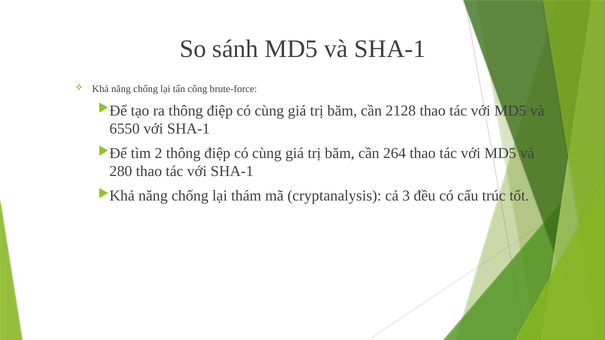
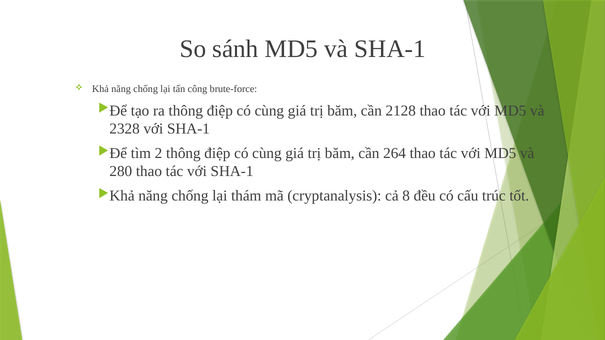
6550: 6550 -> 2328 (125, 129)
3: 3 -> 8 (406, 196)
